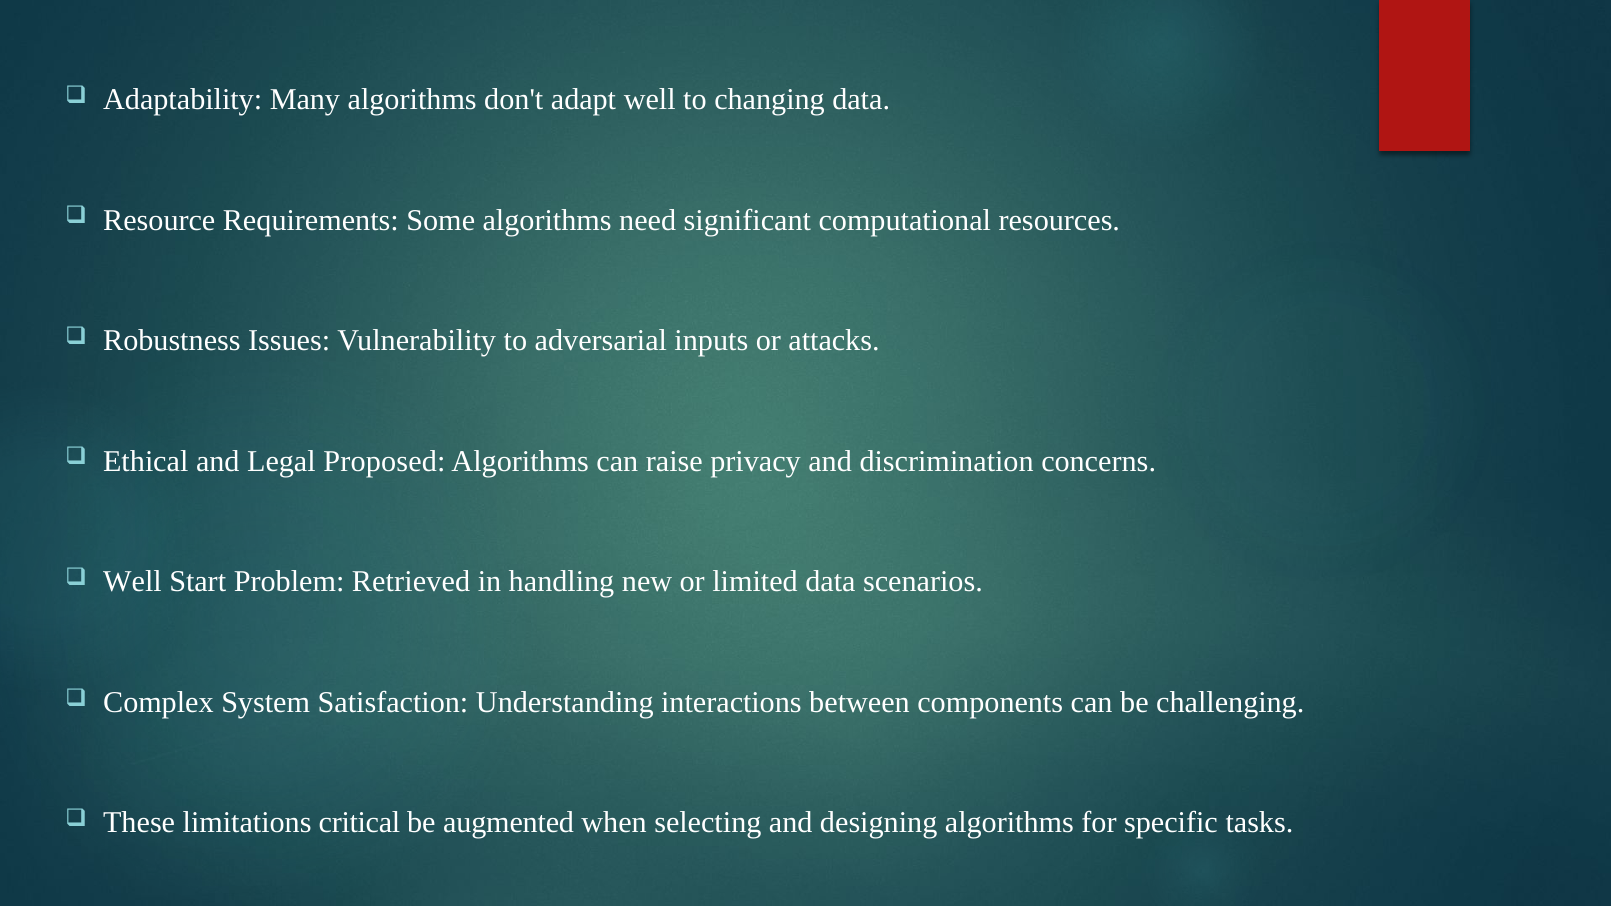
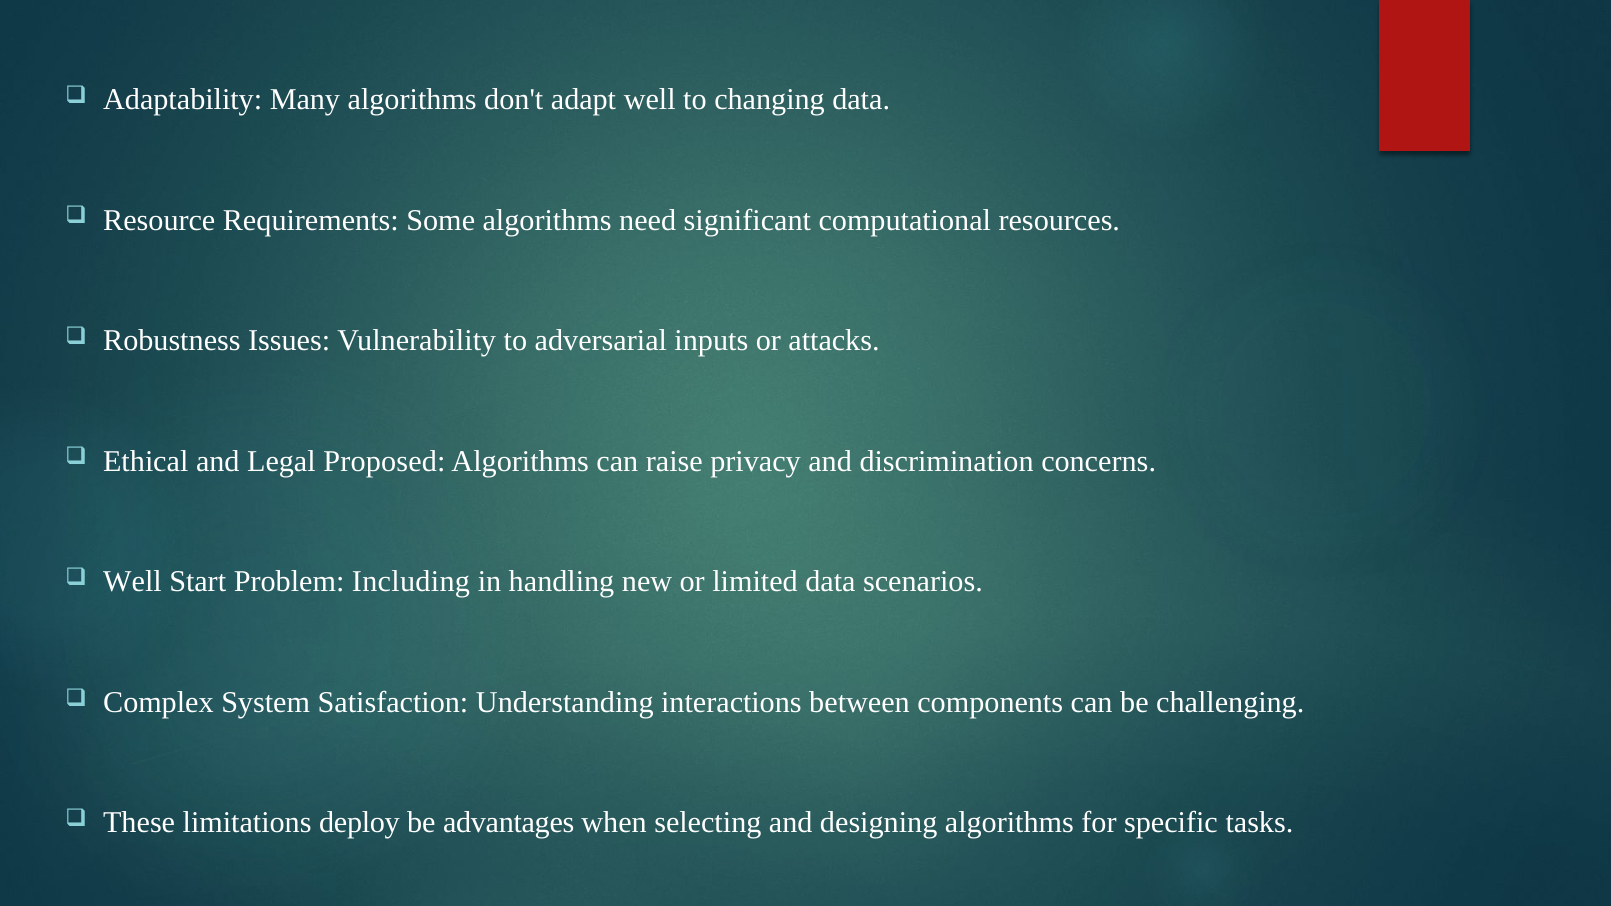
Retrieved: Retrieved -> Including (411, 582)
critical: critical -> deploy (359, 823)
augmented: augmented -> advantages (509, 823)
